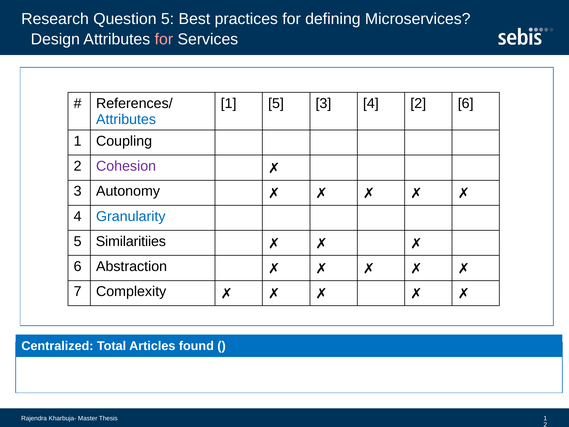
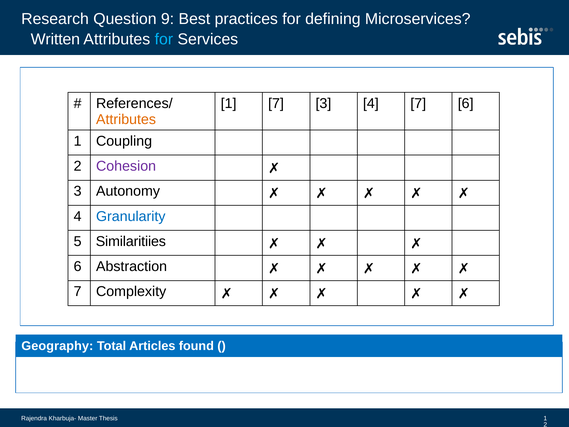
Question 5: 5 -> 9 (168, 19)
Design: Design -> Written (55, 39)
for colour: pink -> light blue (164, 39)
1 5: 5 -> 7 (276, 103)
4 2: 2 -> 7 (418, 103)
Attributes colour: blue -> orange (126, 119)
Centralized: Centralized -> Geography (57, 346)
